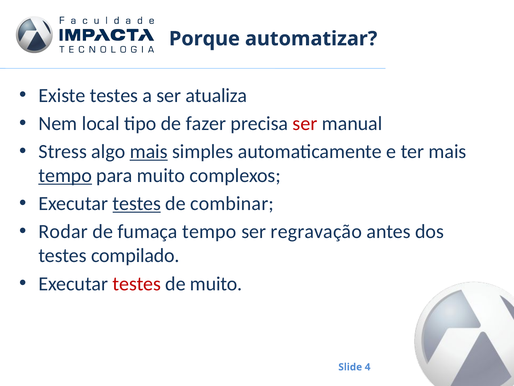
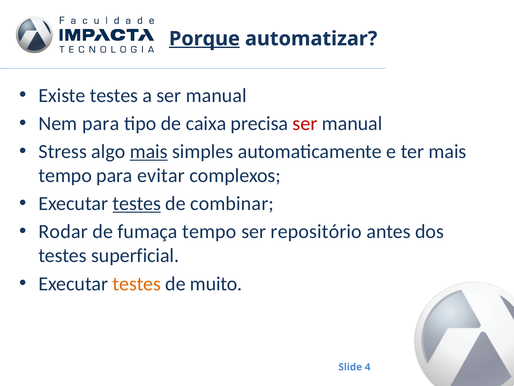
Porque underline: none -> present (204, 39)
a ser atualiza: atualiza -> manual (216, 95)
Nem local: local -> para (101, 123)
fazer: fazer -> caixa (206, 123)
tempo underline: present -> none (65, 175)
para muito: muito -> evitar (161, 175)
regravação: regravação -> repositório (316, 231)
compilado: compilado -> superficial (135, 255)
testes colour: red -> orange (137, 283)
